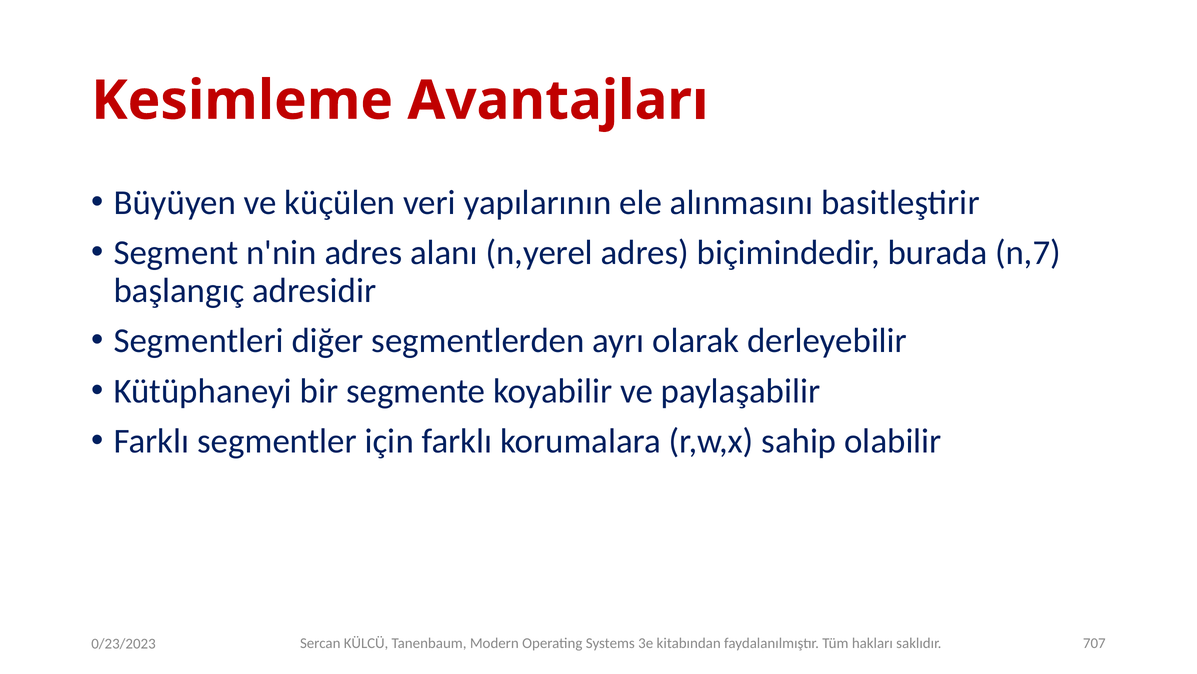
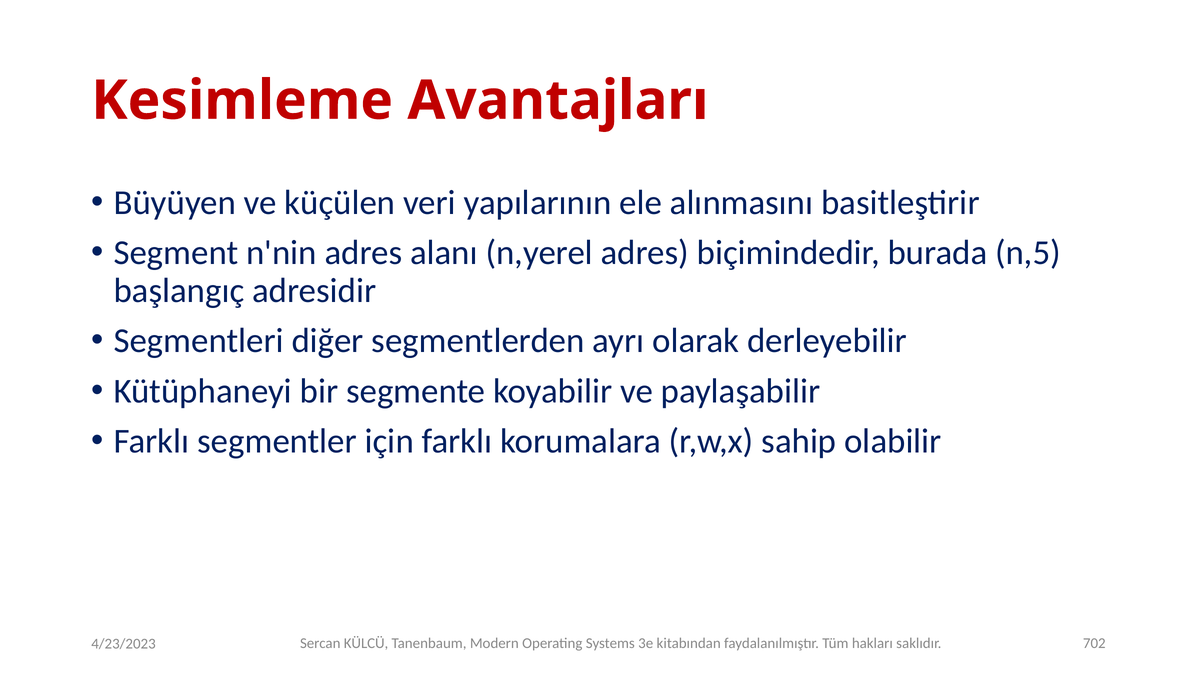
n,7: n,7 -> n,5 (1028, 253)
707: 707 -> 702 (1094, 643)
0/23/2023: 0/23/2023 -> 4/23/2023 (123, 643)
